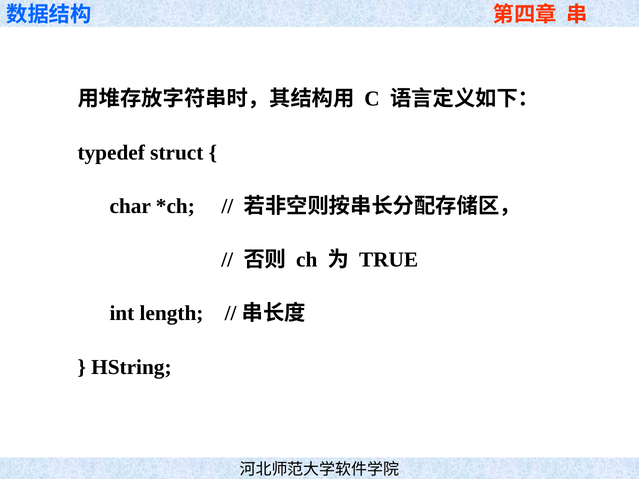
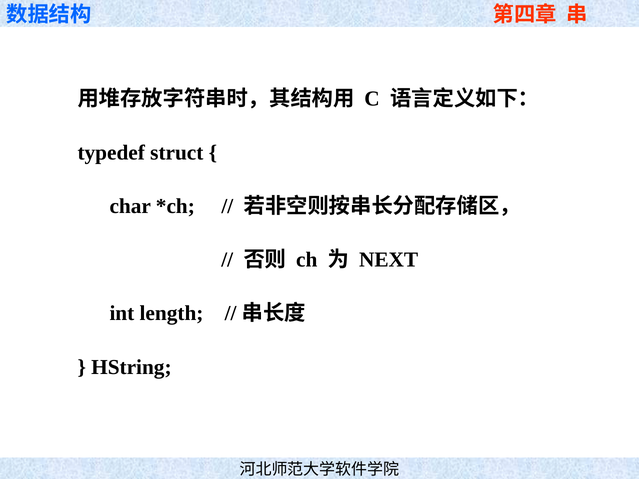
TRUE: TRUE -> NEXT (389, 260)
